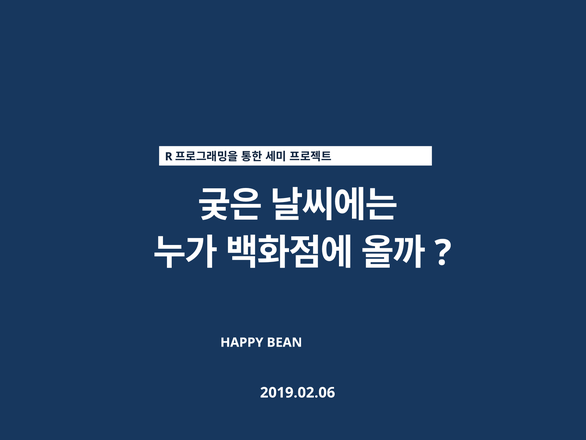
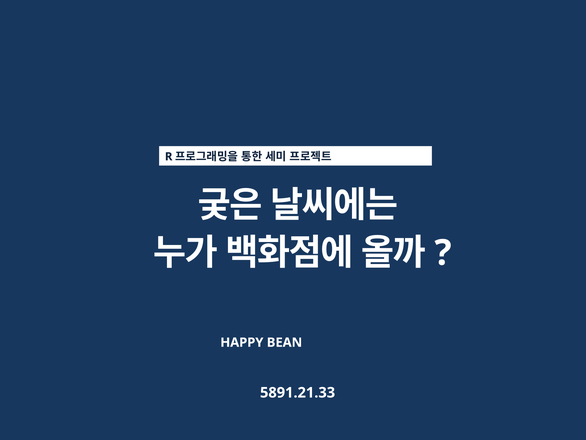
2019.02.06: 2019.02.06 -> 5891.21.33 (298, 392)
